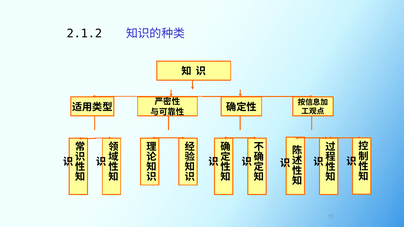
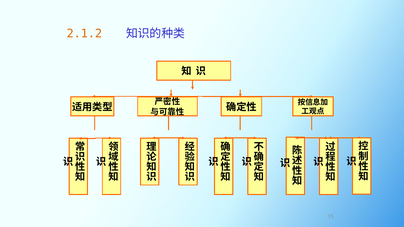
2.1.2 colour: black -> orange (84, 34)
